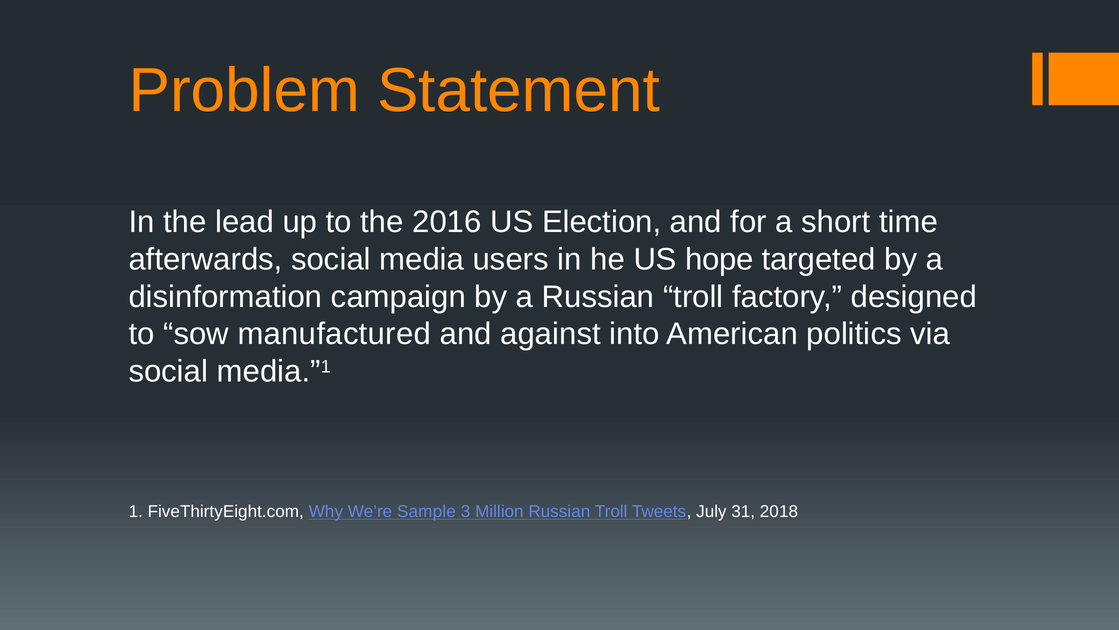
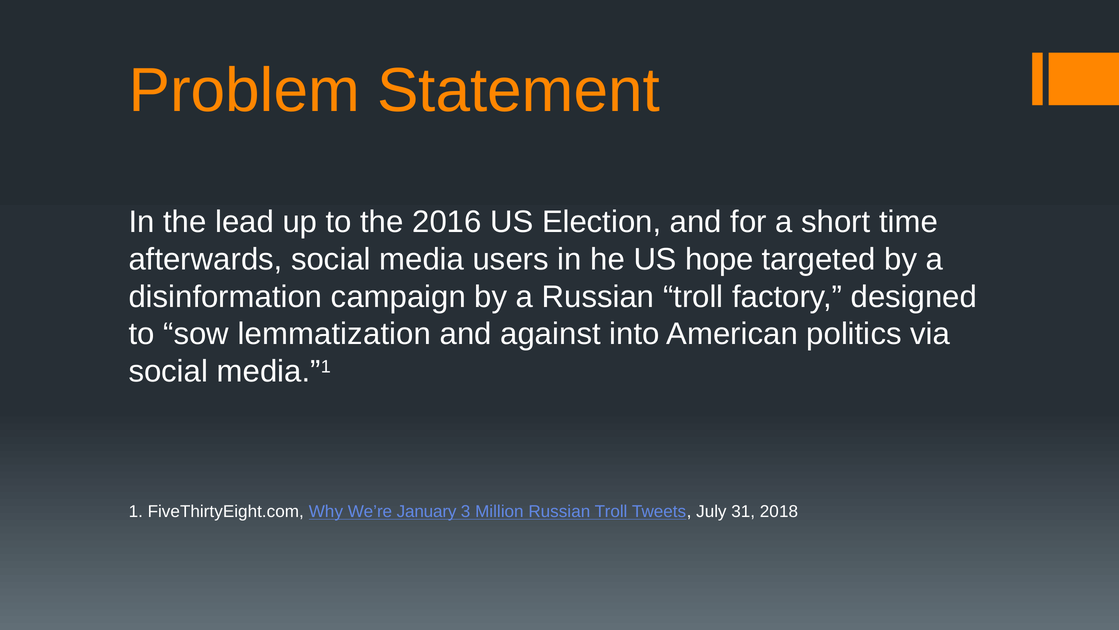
manufactured: manufactured -> lemmatization (334, 334)
Sample: Sample -> January (427, 511)
